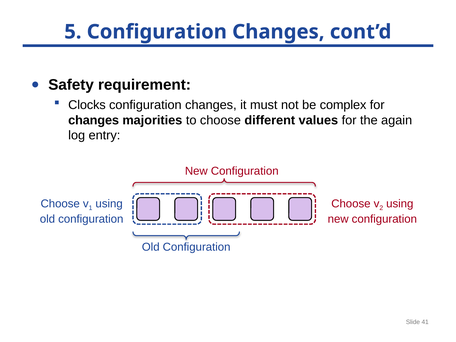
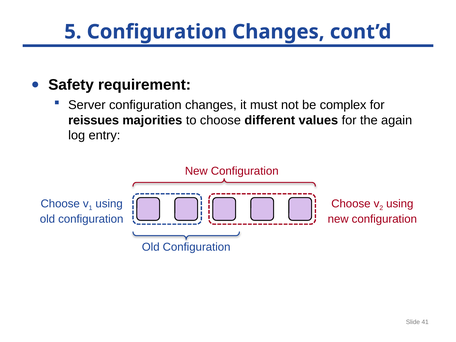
Clocks: Clocks -> Server (87, 105)
changes: changes -> reissues (94, 120)
